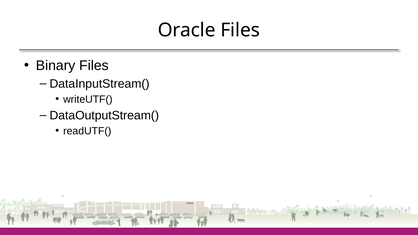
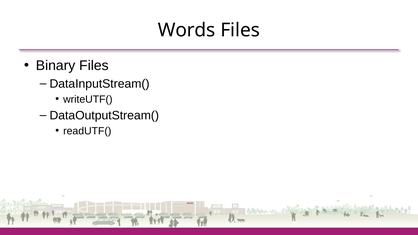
Oracle: Oracle -> Words (187, 30)
